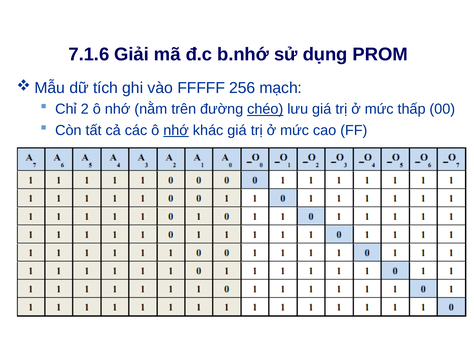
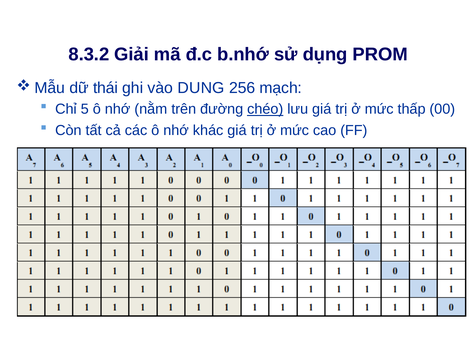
7.1.6: 7.1.6 -> 8.3.2 (89, 54)
tích: tích -> thái (106, 88)
FFFFF: FFFFF -> DUNG (201, 88)
2: 2 -> 5 (85, 109)
nhớ underline: present -> none (176, 130)
